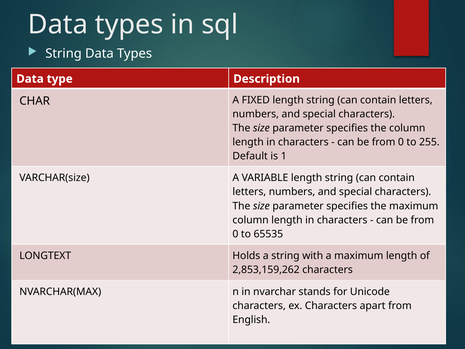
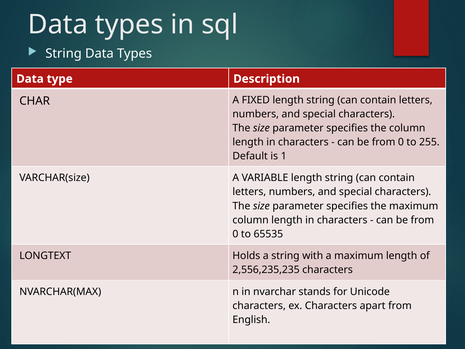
2,853,159,262: 2,853,159,262 -> 2,556,235,235 (266, 270)
